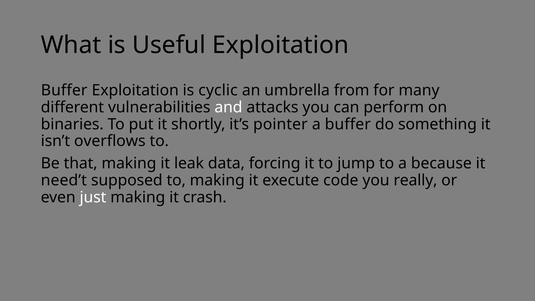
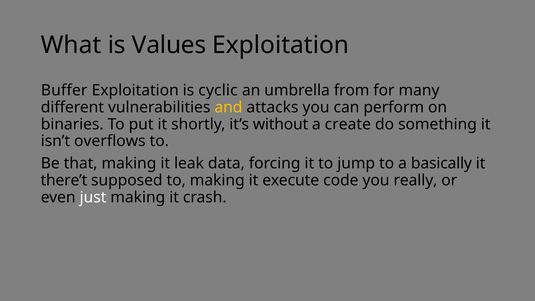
Useful: Useful -> Values (169, 45)
and colour: white -> yellow (228, 107)
pointer: pointer -> without (281, 124)
a buffer: buffer -> create (348, 124)
because: because -> basically (441, 163)
need’t: need’t -> there’t (64, 180)
